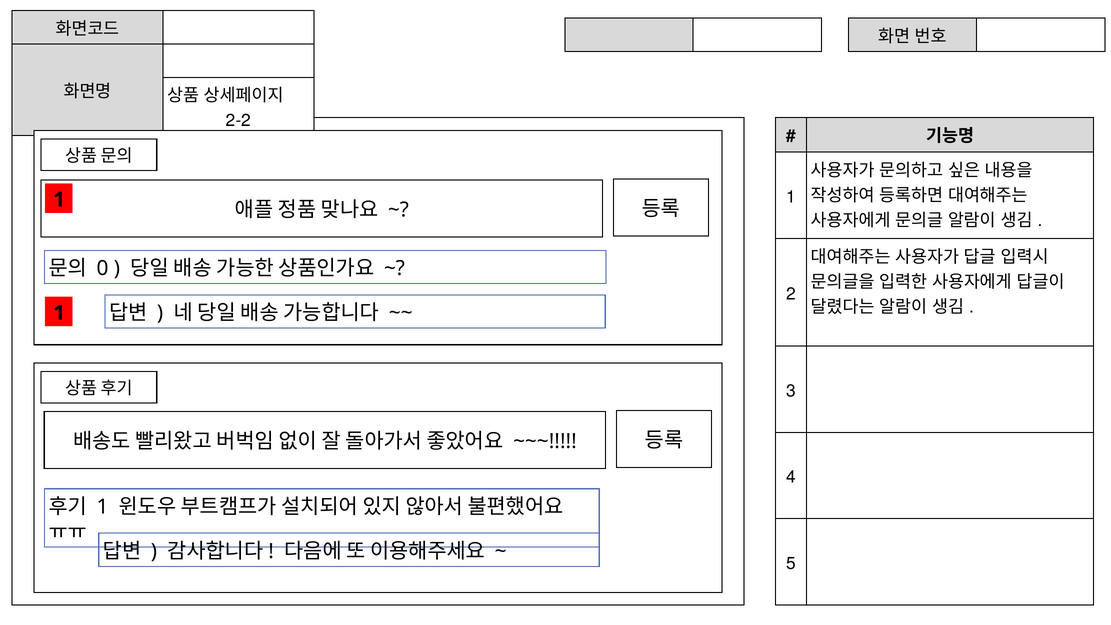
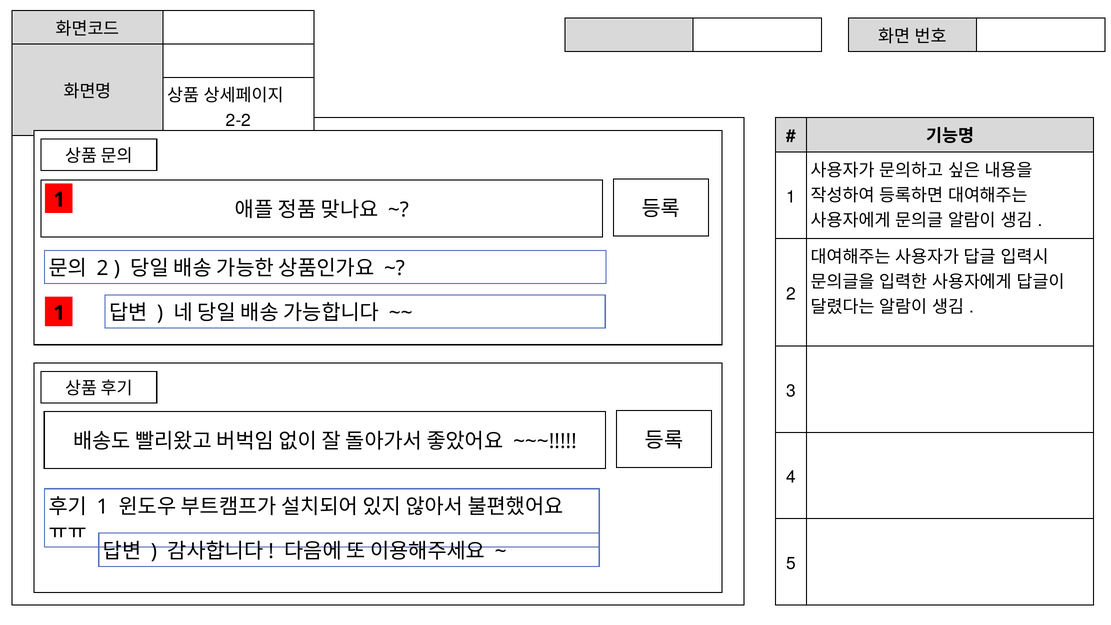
0: 0 -> 2 (103, 268)
